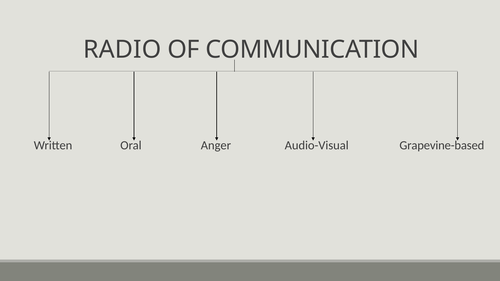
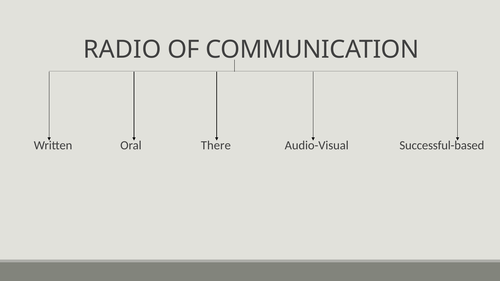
Anger: Anger -> There (216, 146)
Grapevine-based: Grapevine-based -> Successful-based (442, 146)
